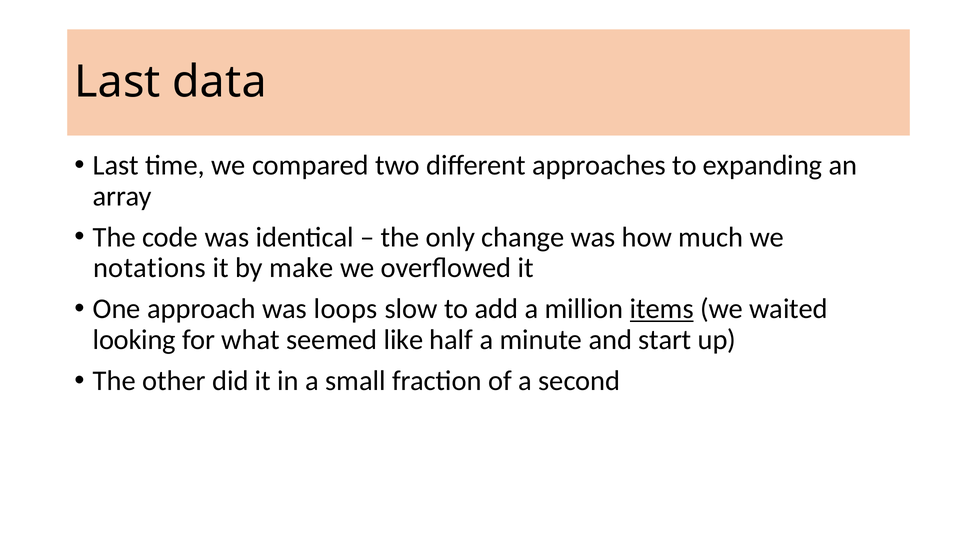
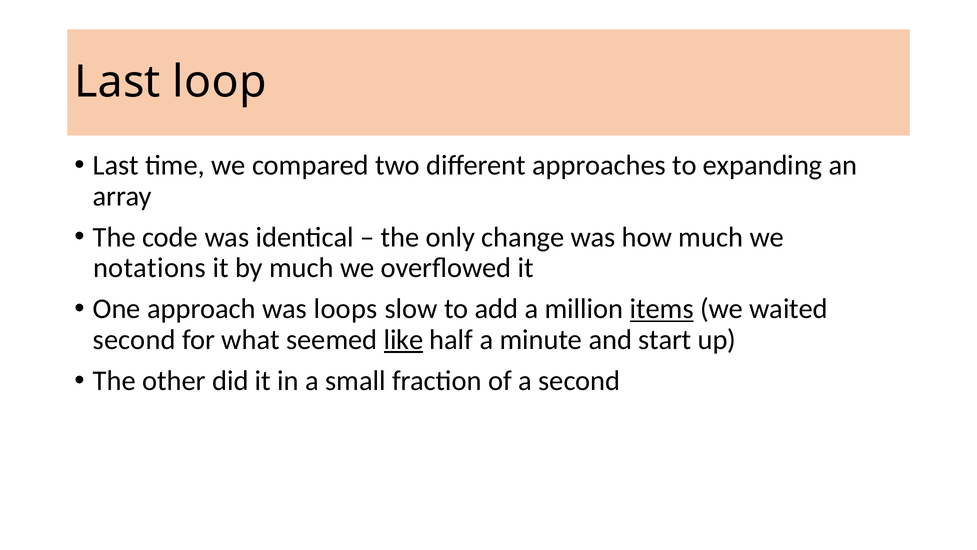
data: data -> loop (219, 82)
by make: make -> much (301, 268)
looking: looking -> second (134, 339)
like underline: none -> present (404, 339)
